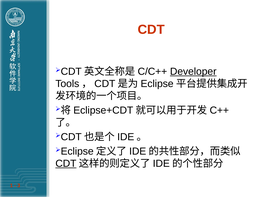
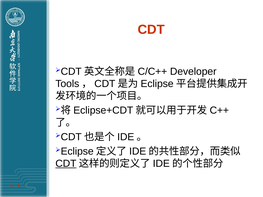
Developer underline: present -> none (193, 72)
